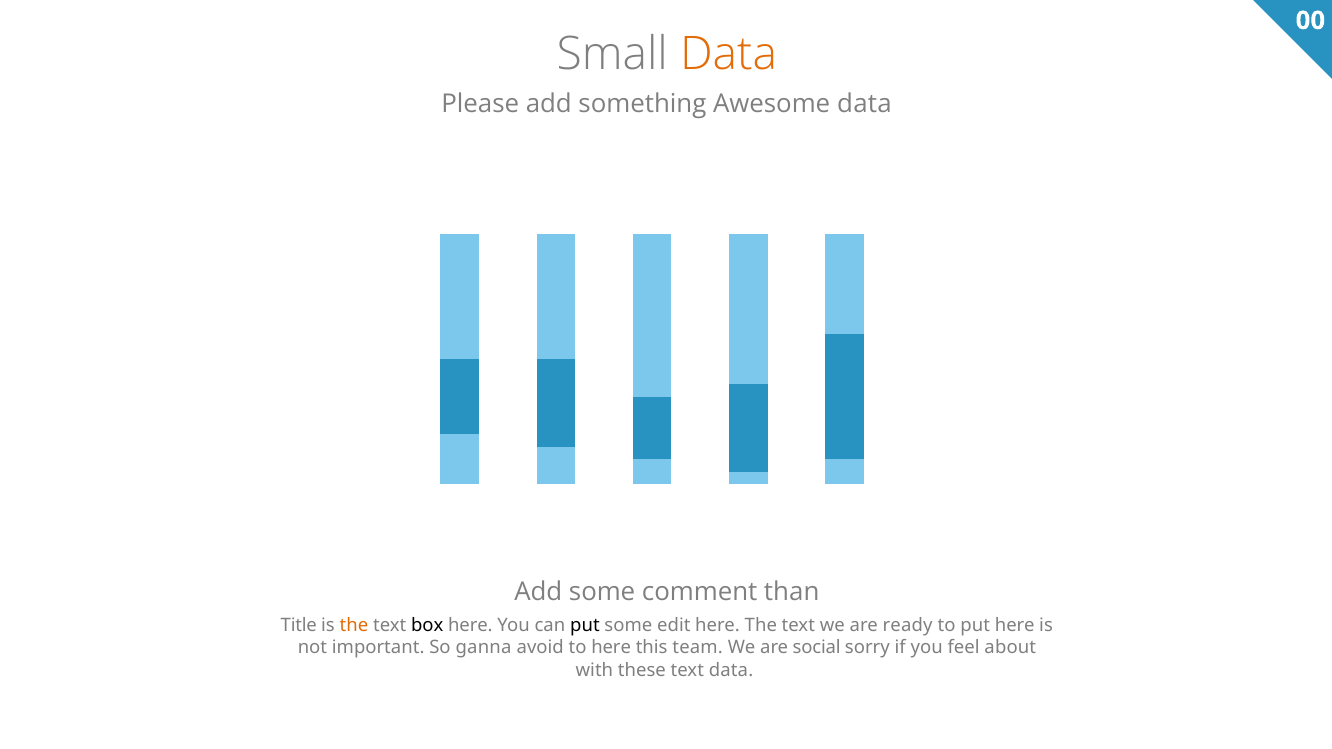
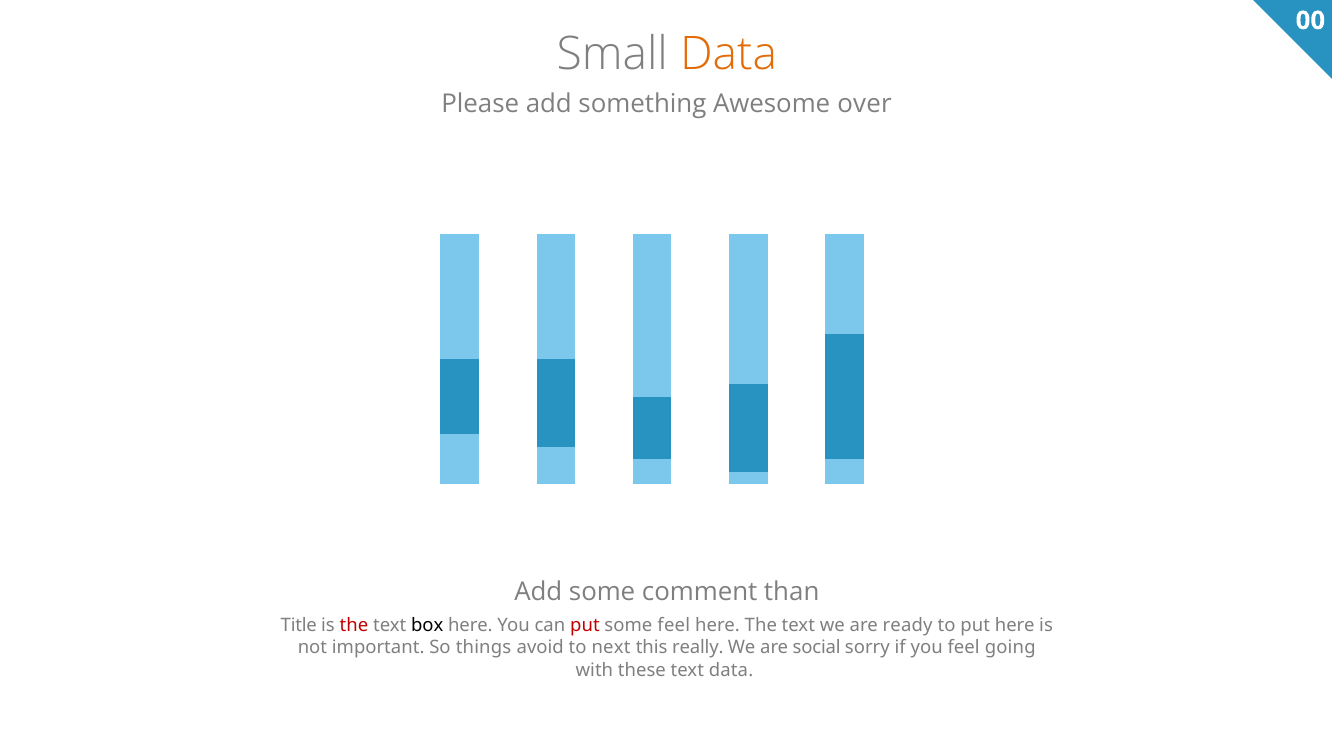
Awesome data: data -> over (865, 104)
the colour: orange -> red (354, 626)
put colour: black -> red (585, 626)
some edit: edit -> feel (674, 626)
ganna: ganna -> things (484, 648)
to here: here -> next (611, 648)
team: team -> really (698, 648)
about: about -> going (1010, 648)
